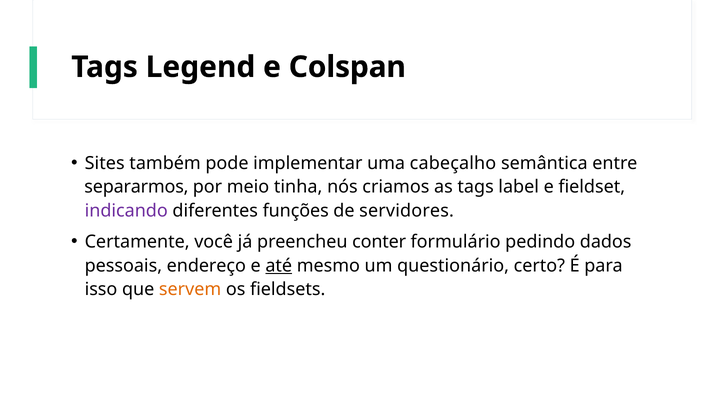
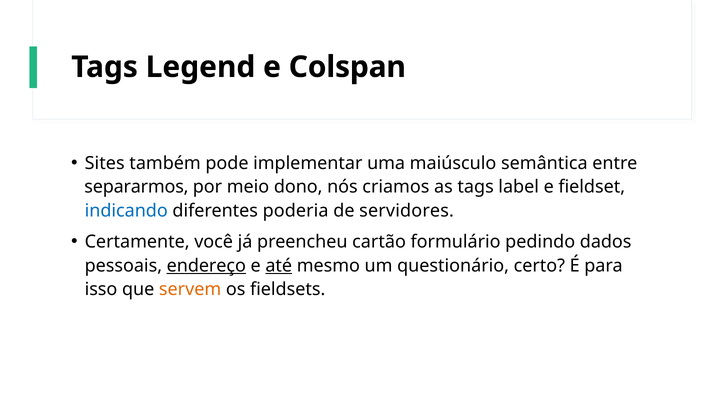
cabeçalho: cabeçalho -> maiúsculo (453, 163)
tinha: tinha -> dono (298, 187)
indicando colour: purple -> blue (126, 210)
funções: funções -> poderia (296, 210)
conter: conter -> cartão (379, 242)
endereço underline: none -> present (206, 265)
